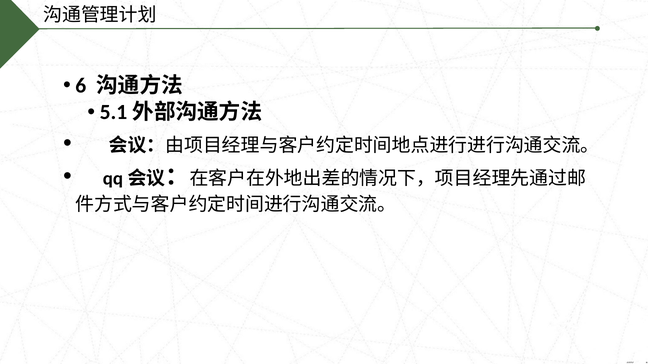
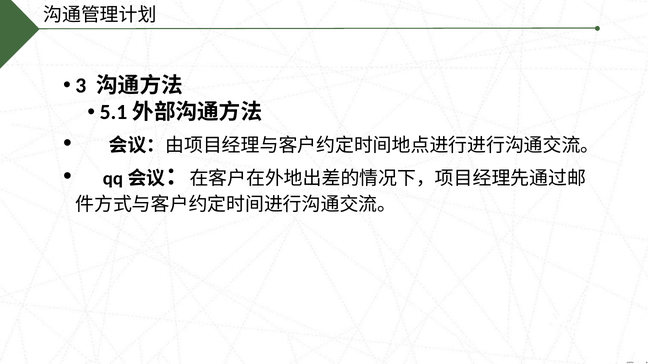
6: 6 -> 3 (81, 86)
